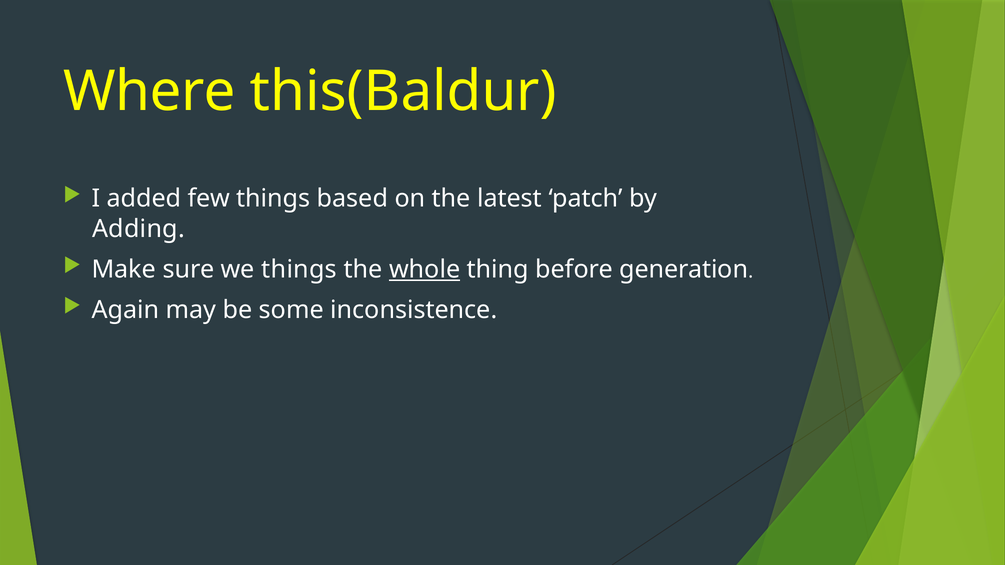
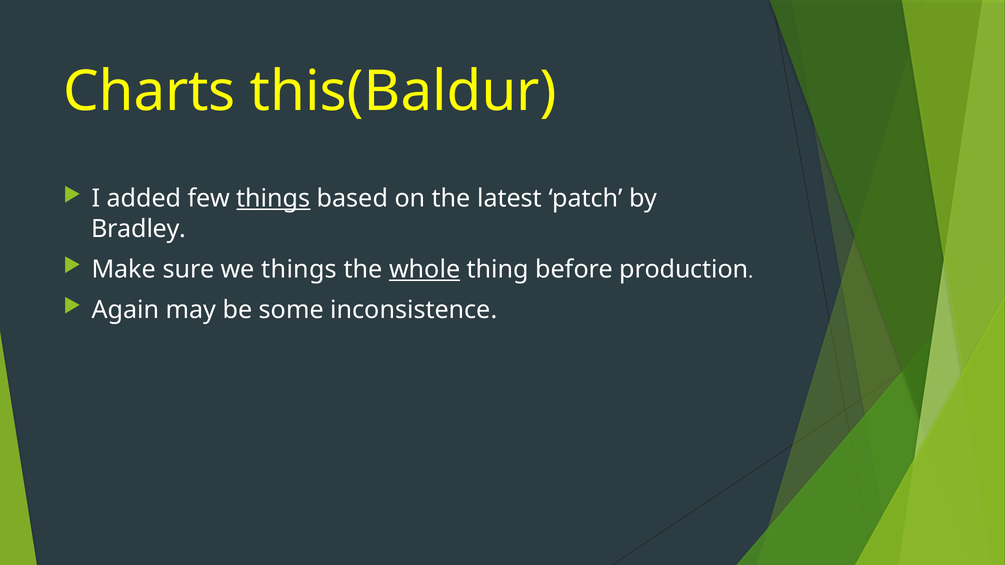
Where: Where -> Charts (149, 92)
things underline: none -> present (273, 199)
Adding: Adding -> Bradley (139, 229)
generation: generation -> production (684, 269)
